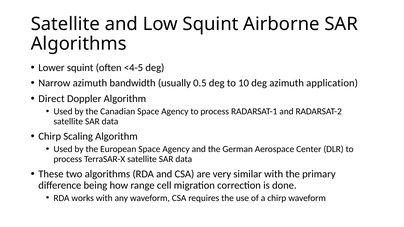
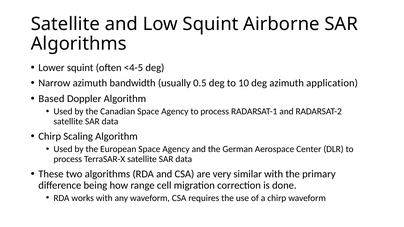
Direct: Direct -> Based (51, 99)
